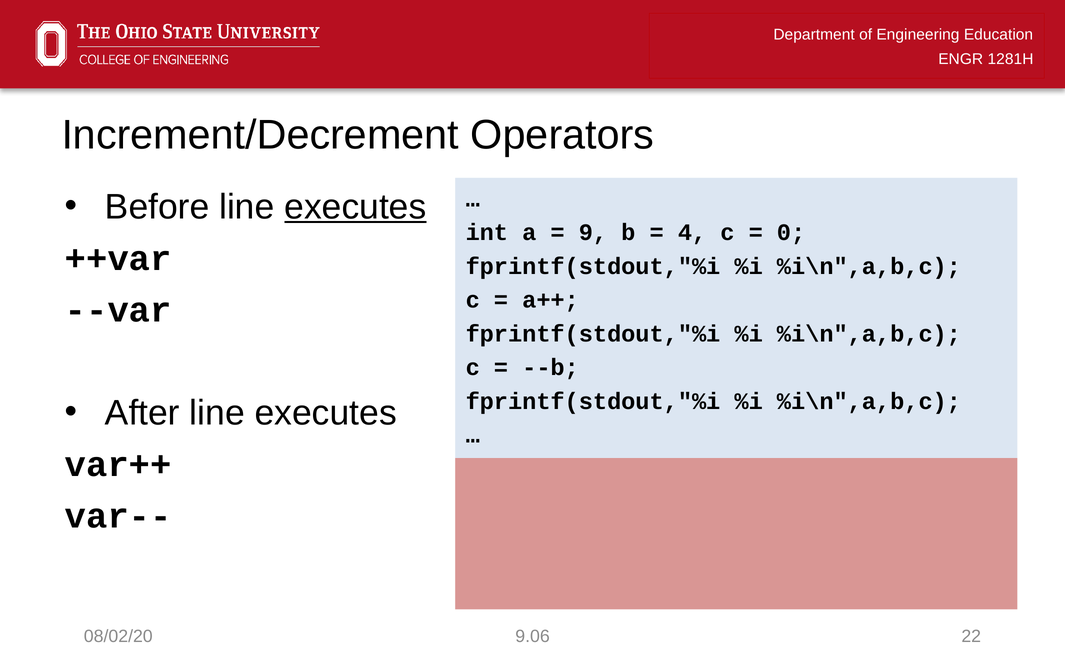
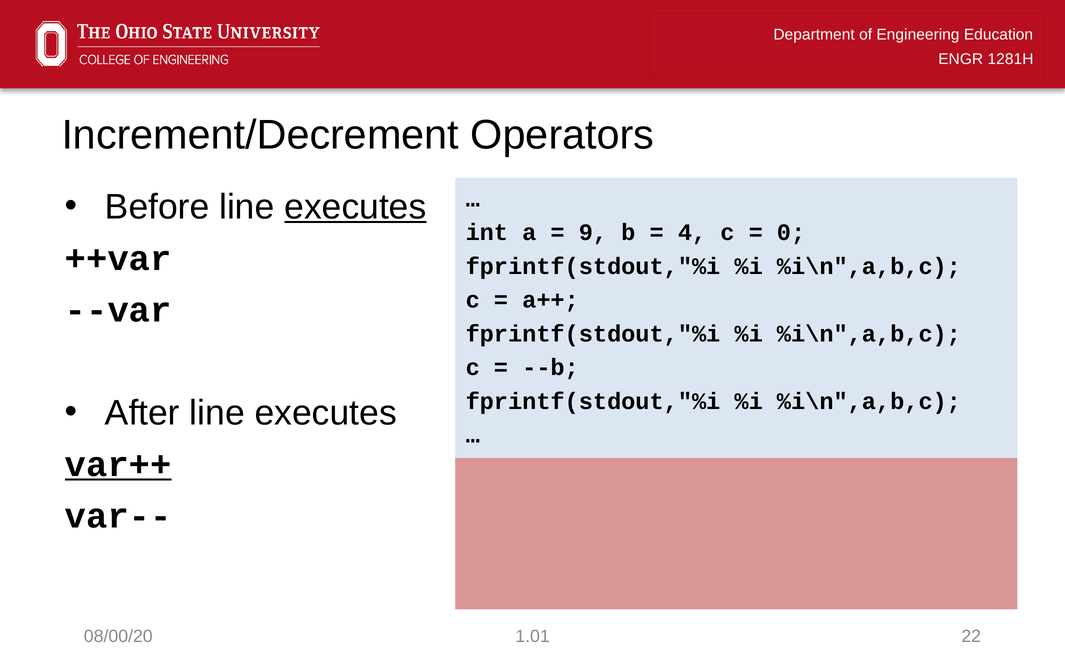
var++ underline: none -> present (118, 464)
08/02/20: 08/02/20 -> 08/00/20 (118, 636)
9.06: 9.06 -> 1.01 (533, 636)
